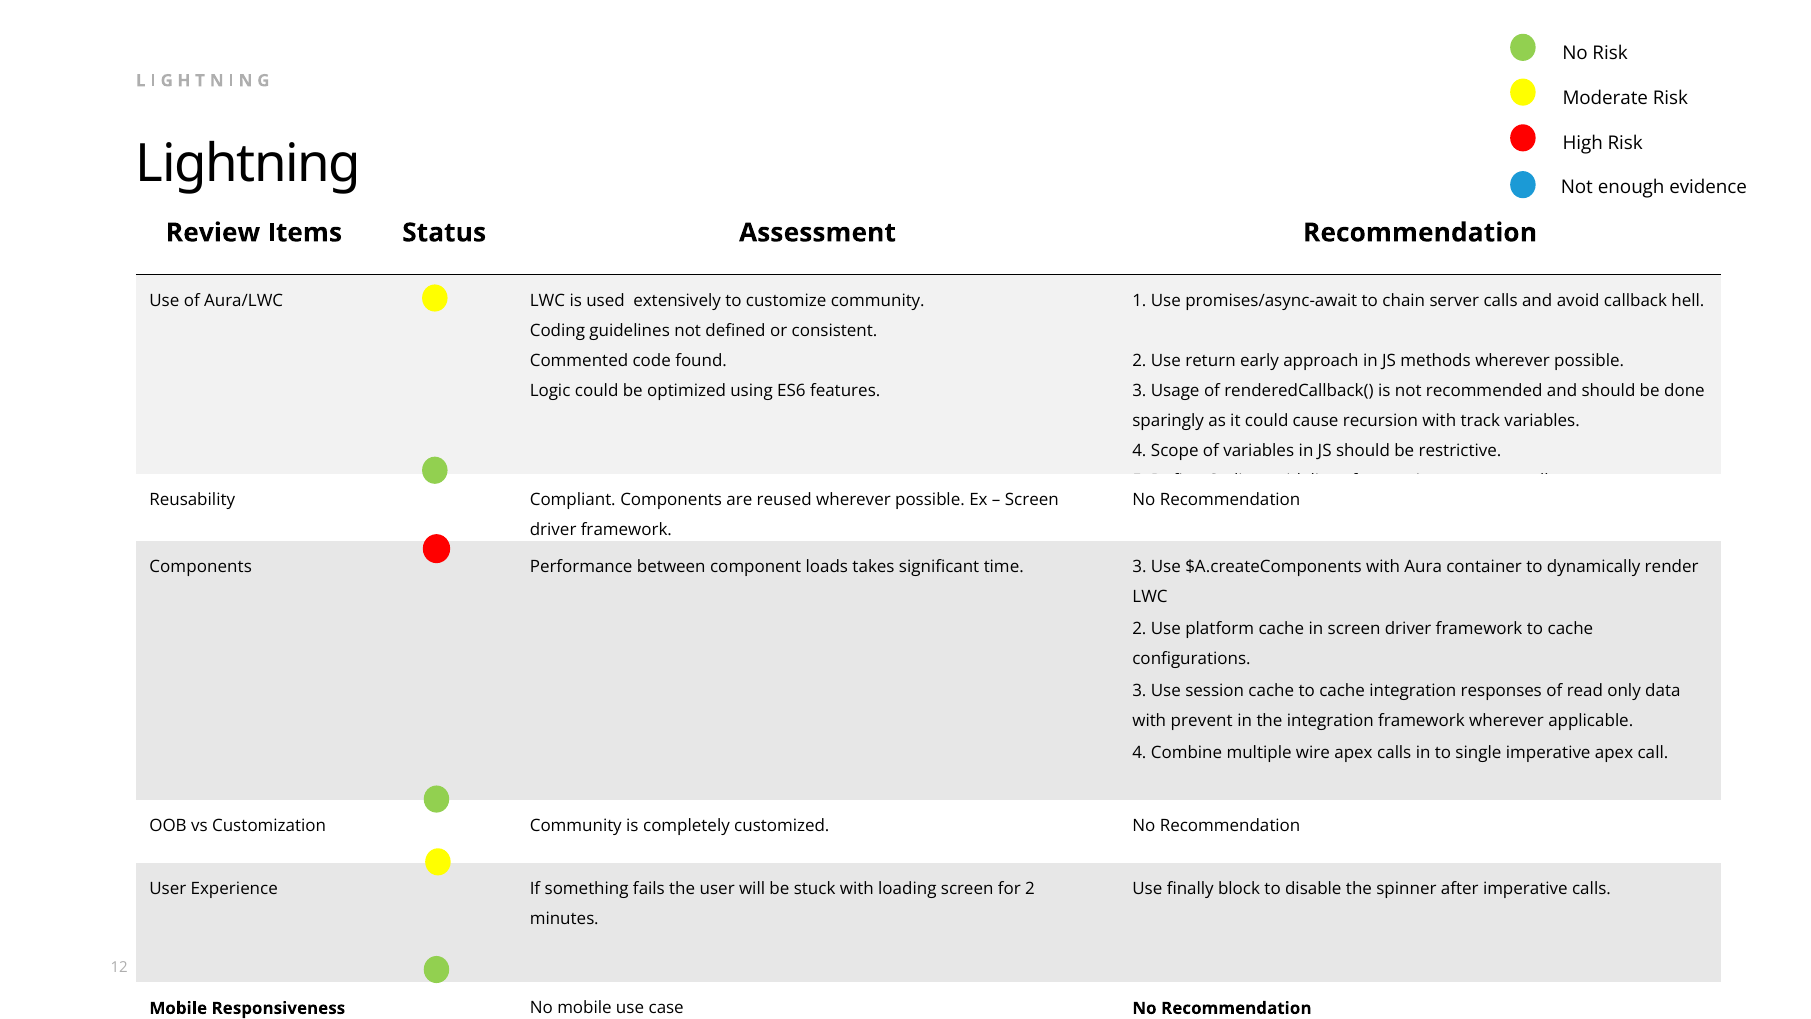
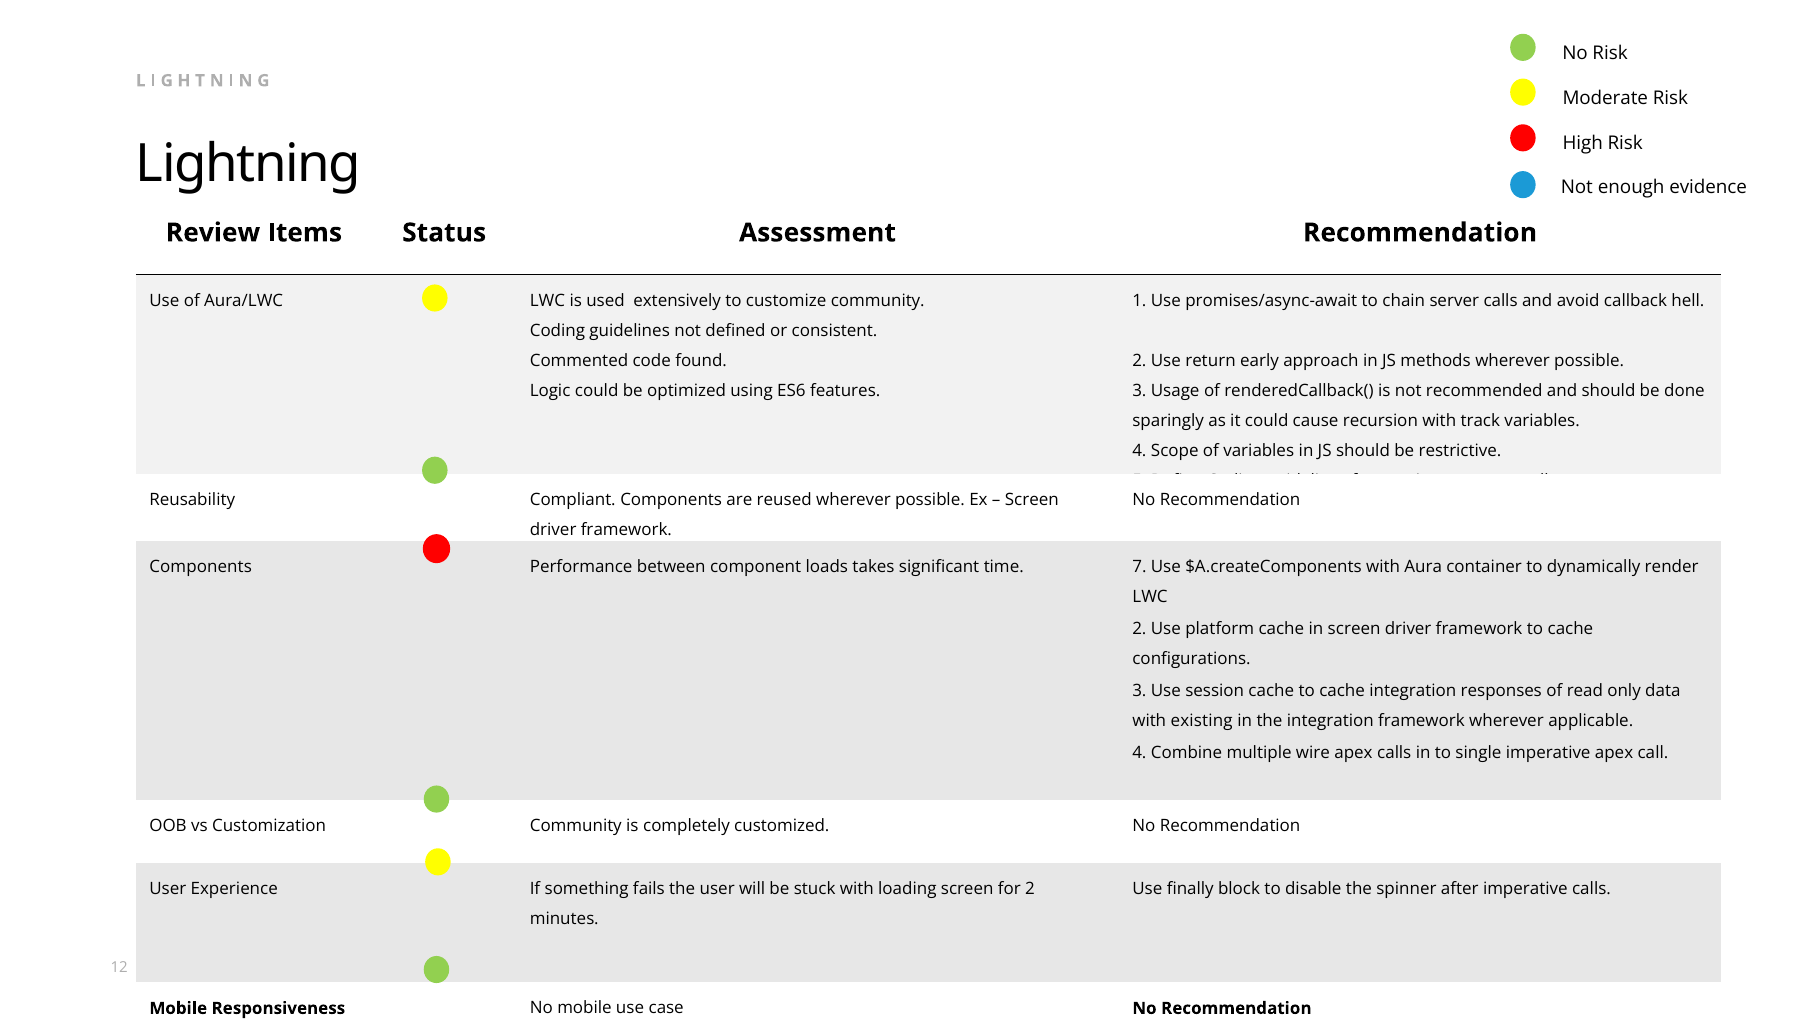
time 3: 3 -> 7 (1139, 567)
prevent: prevent -> existing (1202, 720)
